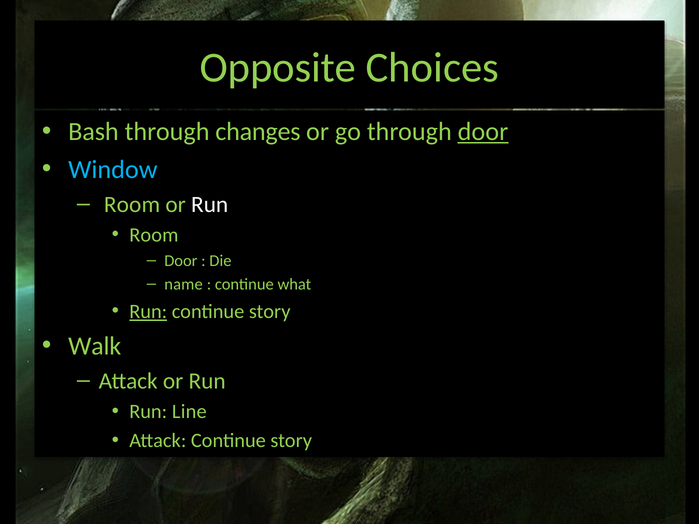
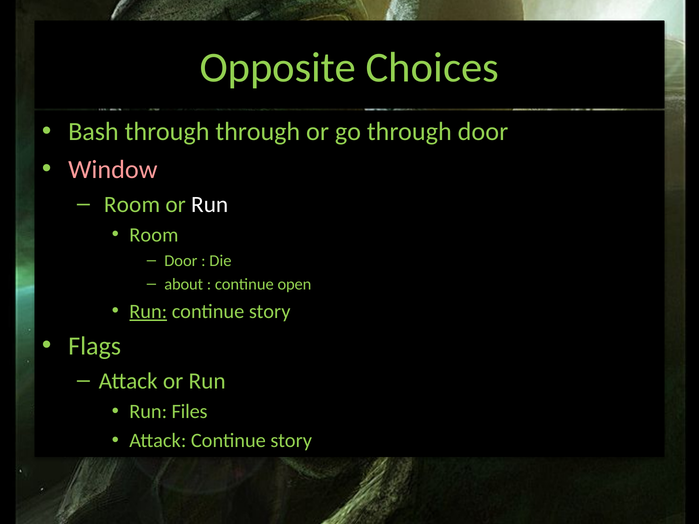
through changes: changes -> through (258, 132)
door underline: present -> none (483, 132)
Window colour: light blue -> pink (113, 169)
name: name -> about (184, 285)
what: what -> open (294, 285)
Walk: Walk -> Flags (95, 346)
Line: Line -> Files (190, 412)
